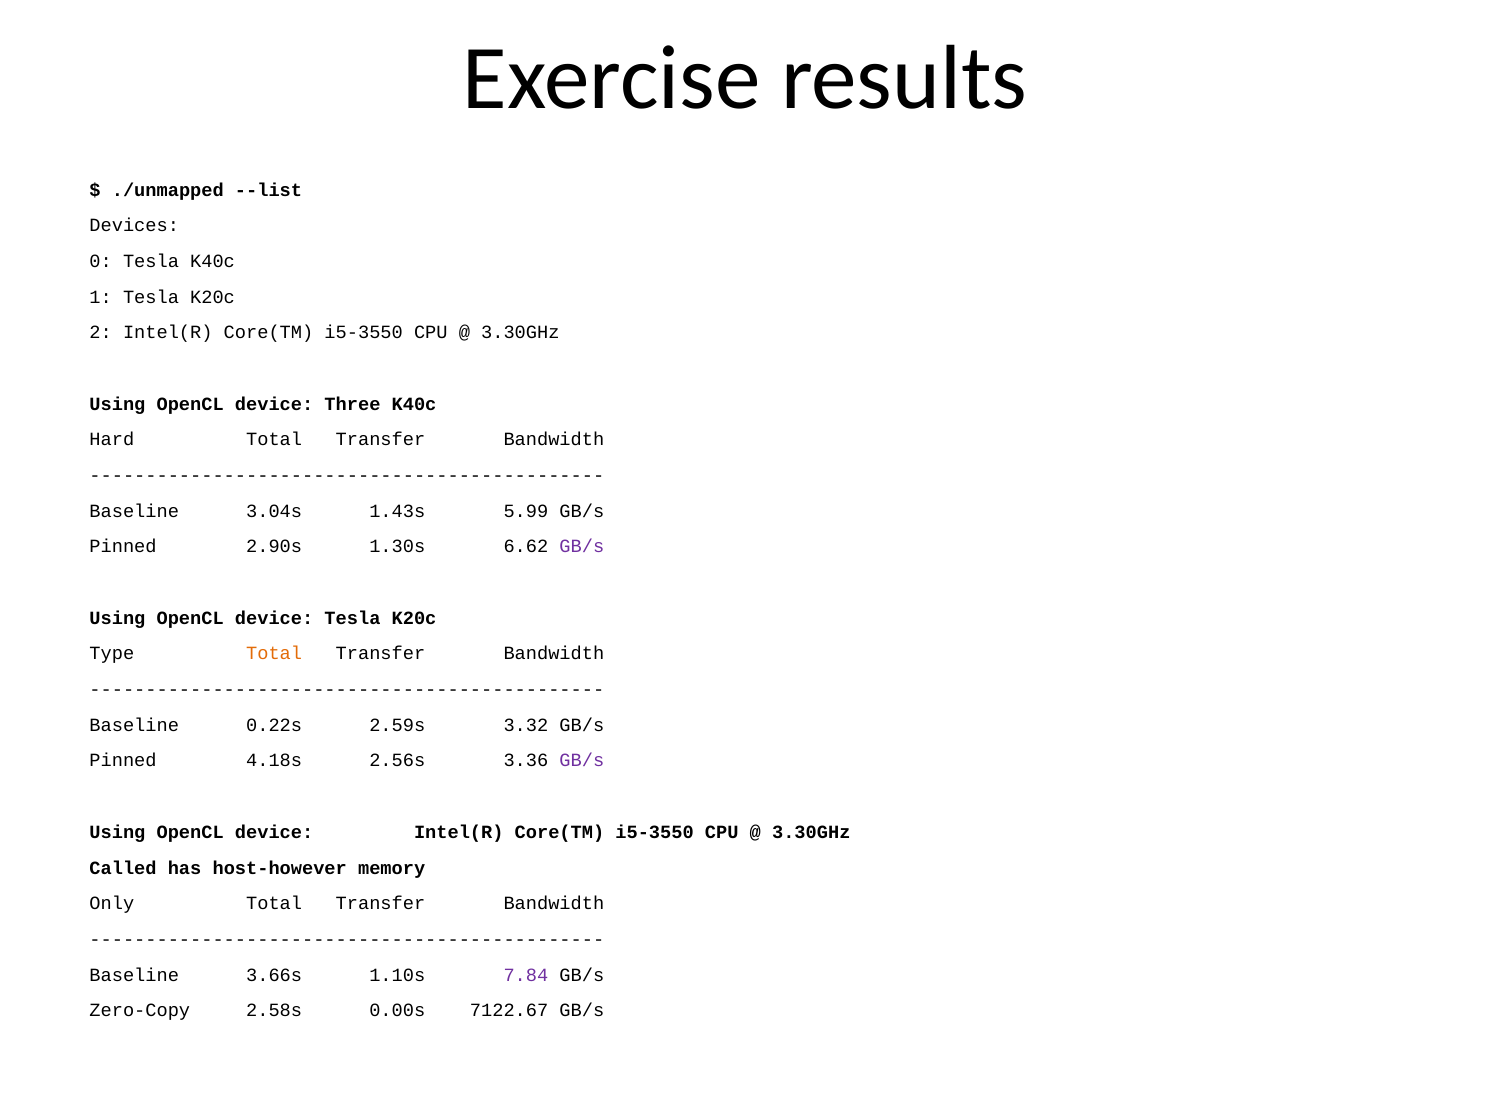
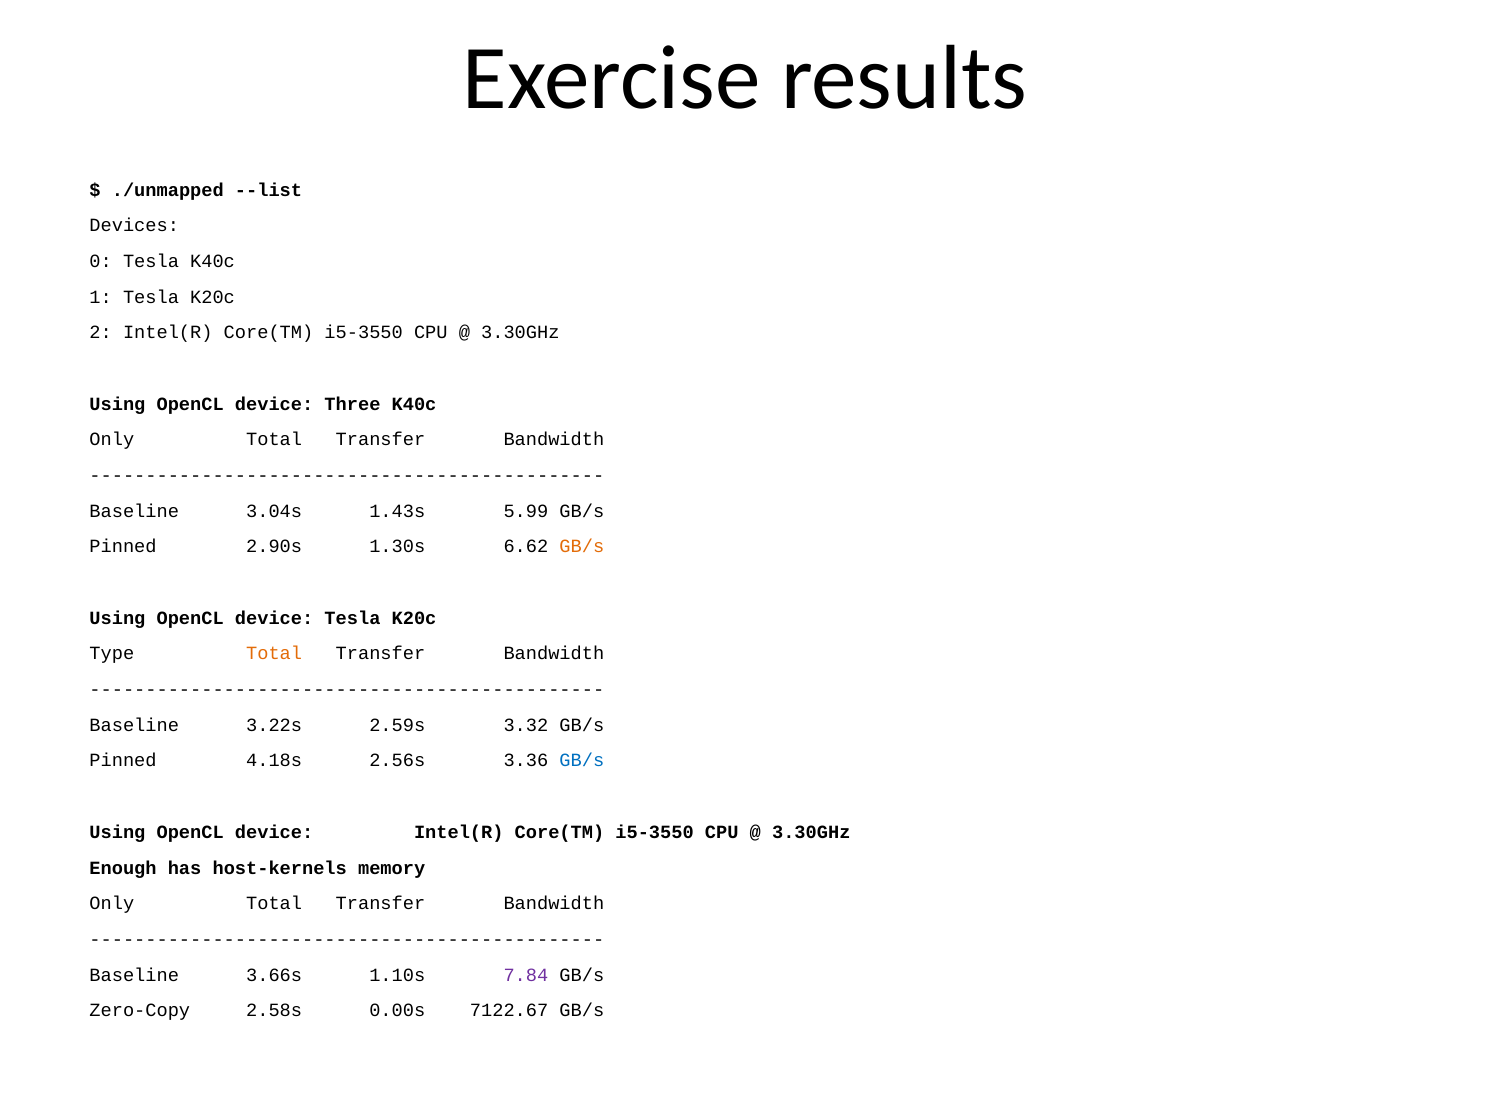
Hard: Hard -> Only (112, 440)
GB/s colour: purple -> orange (582, 547)
0.22s: 0.22s -> 3.22s (274, 725)
GB/s colour: purple -> blue (582, 761)
Called: Called -> Enough (123, 868)
host-however: host-however -> host-kernels (280, 868)
